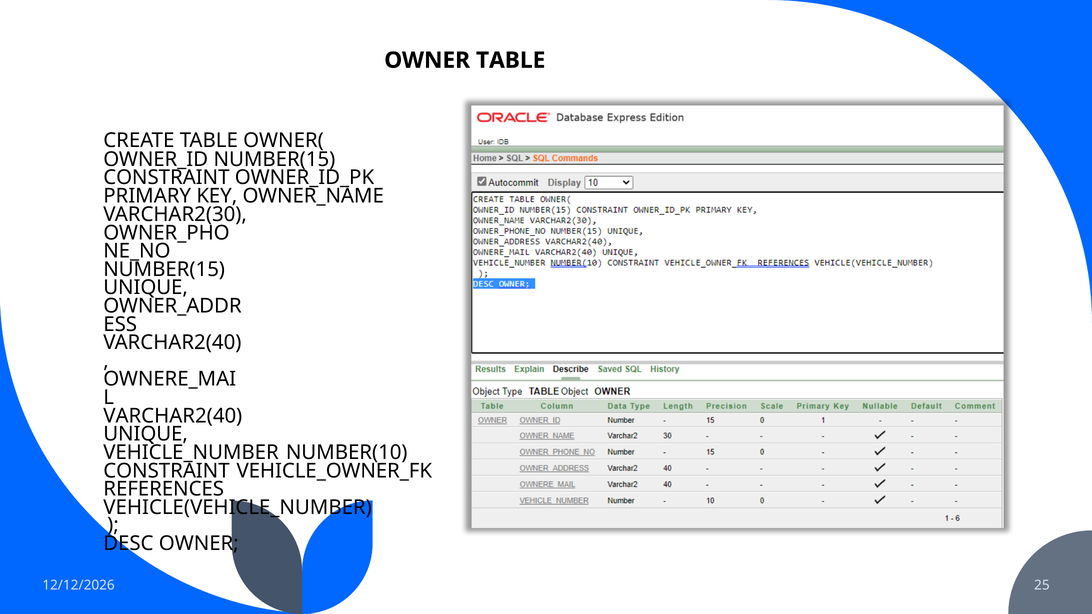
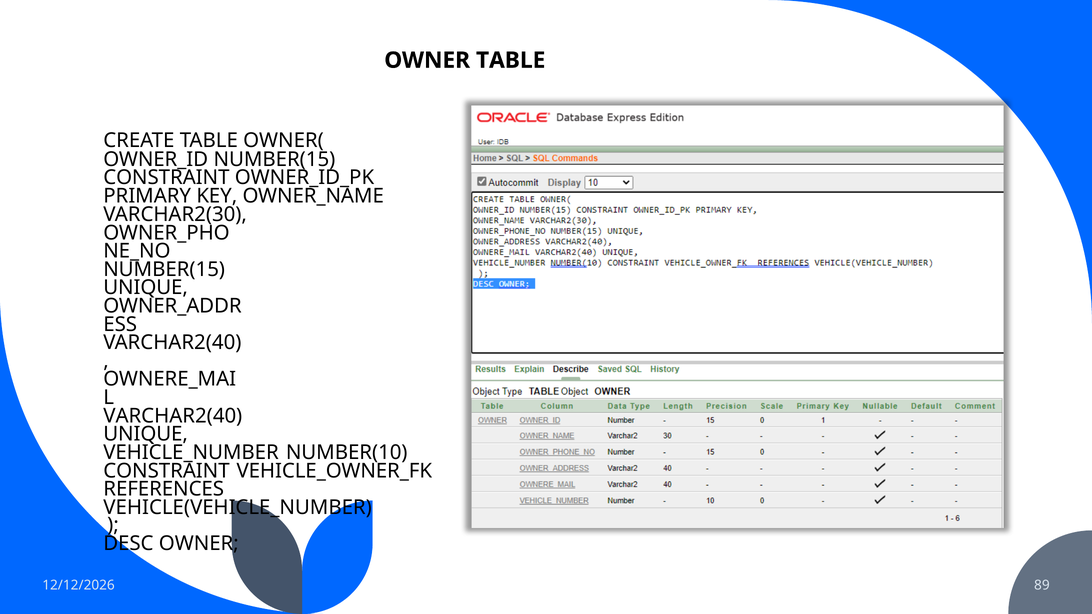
25: 25 -> 89 (1042, 585)
